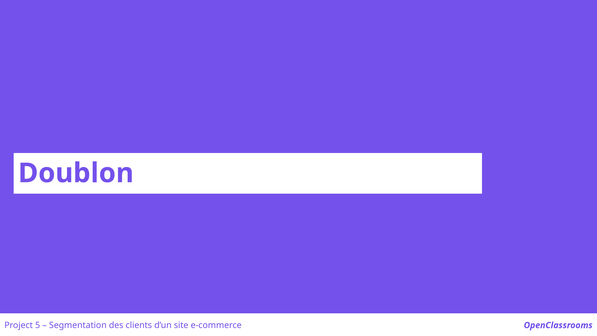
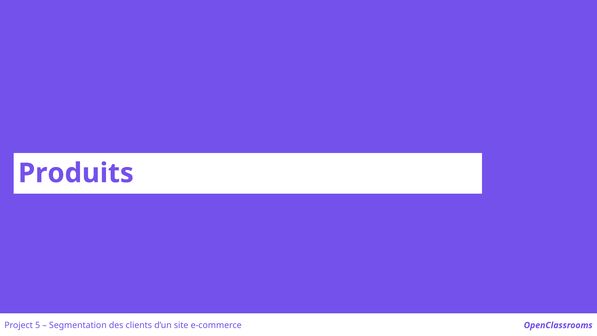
Doublon: Doublon -> Produits (76, 173)
